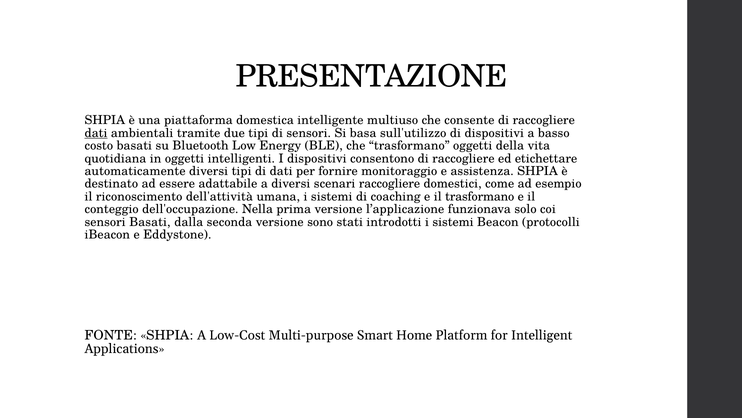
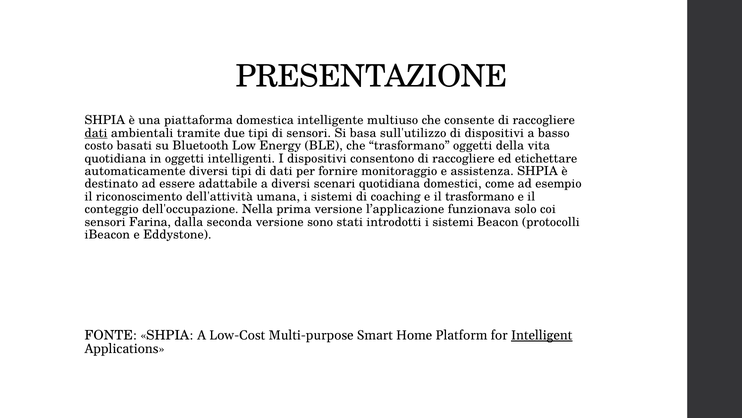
scenari raccogliere: raccogliere -> quotidiana (389, 184)
sensori Basati: Basati -> Farina (150, 222)
Intelligent underline: none -> present (542, 335)
